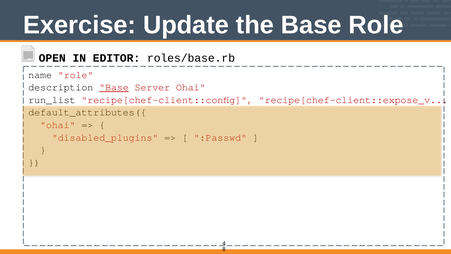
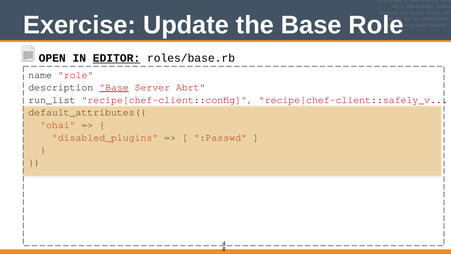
EDITOR underline: none -> present (117, 58)
Server Ohai: Ohai -> Abrt (191, 87)
recipe[chef-client::expose_v: recipe[chef-client::expose_v -> recipe[chef-client::safely_v (353, 100)
